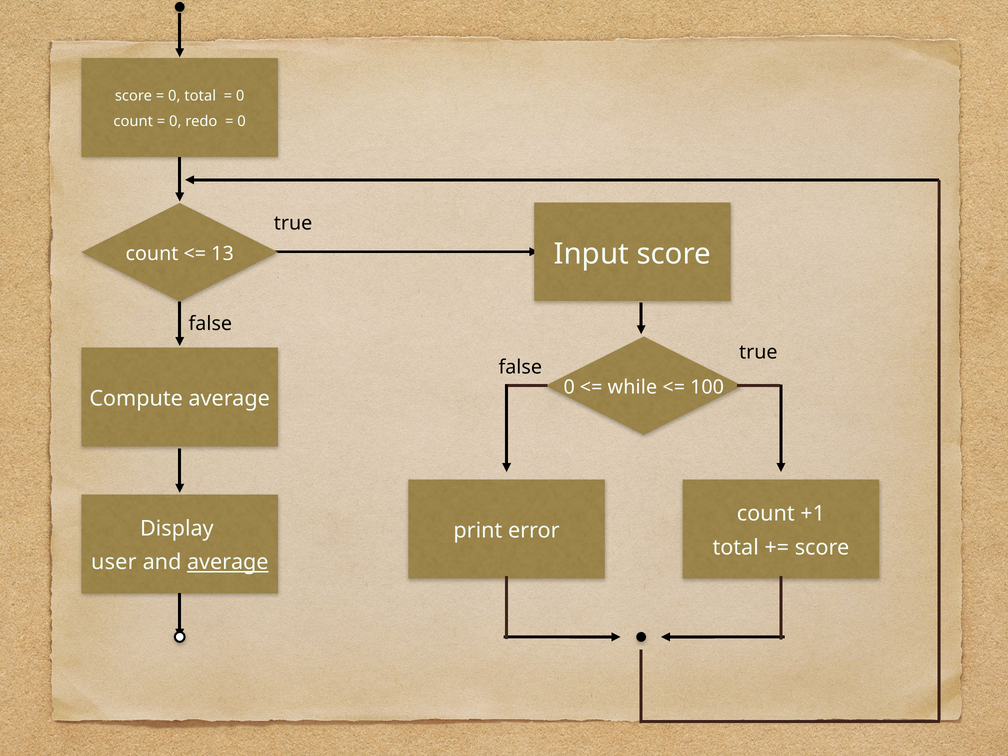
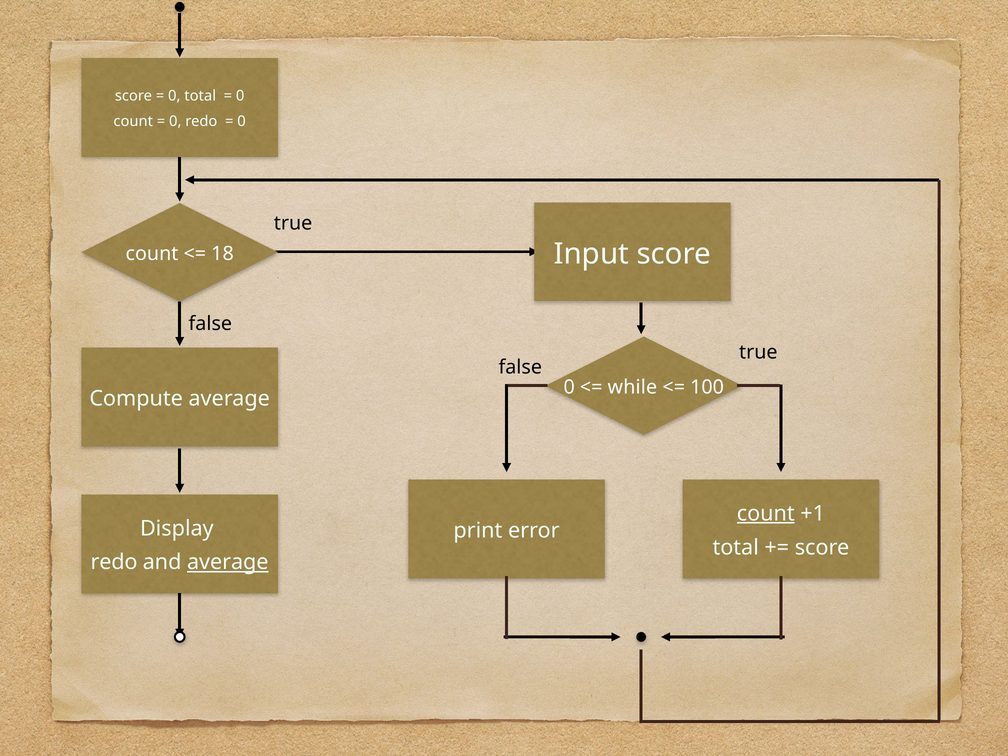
13: 13 -> 18 (223, 254)
count underline: none -> present (766, 514)
user: user -> redo (114, 562)
